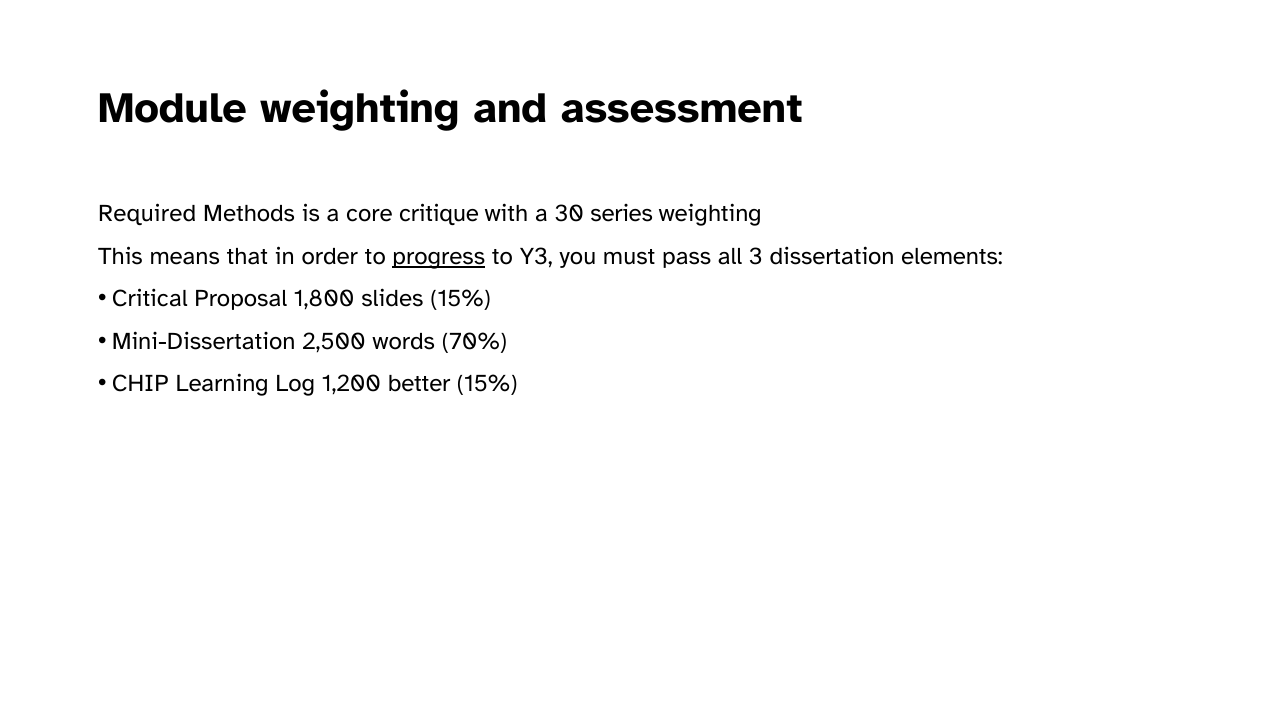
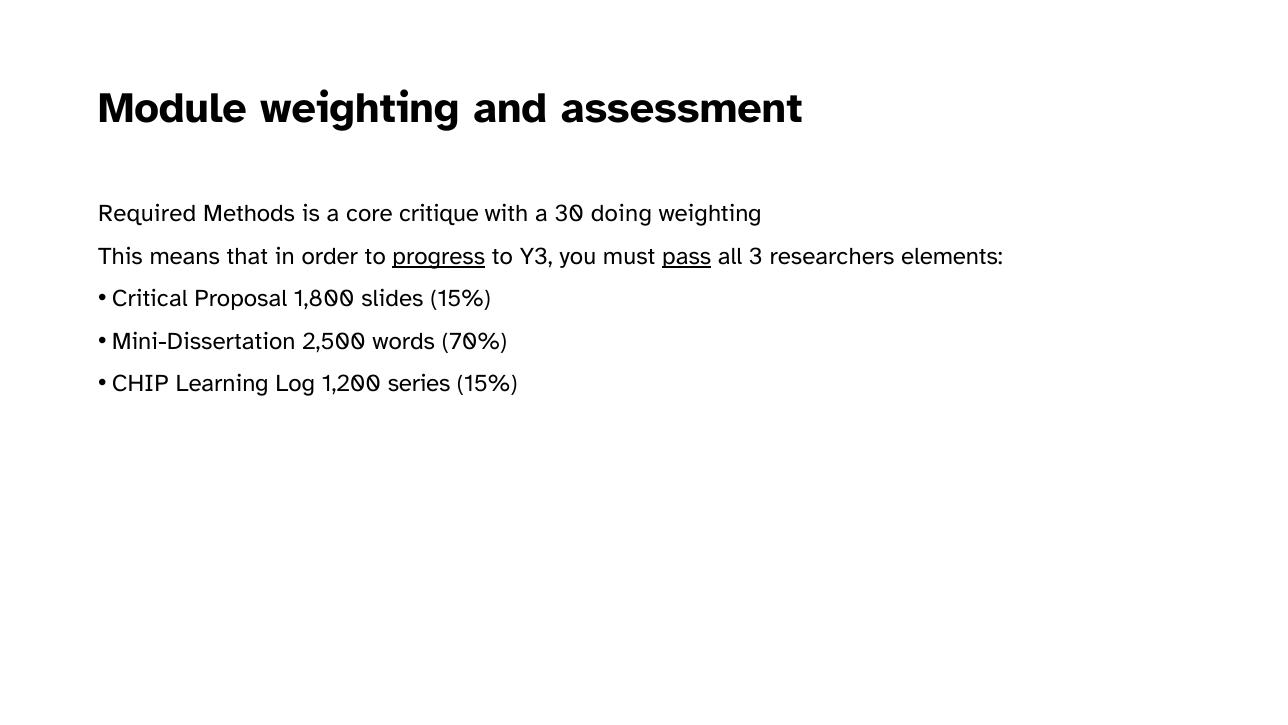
series: series -> doing (621, 214)
pass underline: none -> present (687, 256)
dissertation: dissertation -> researchers (832, 256)
better: better -> series (419, 383)
